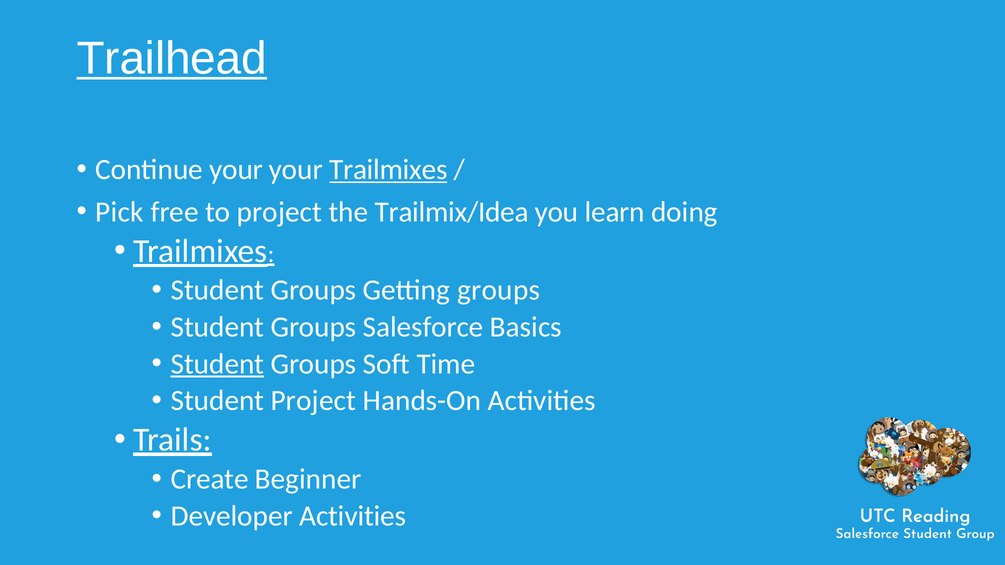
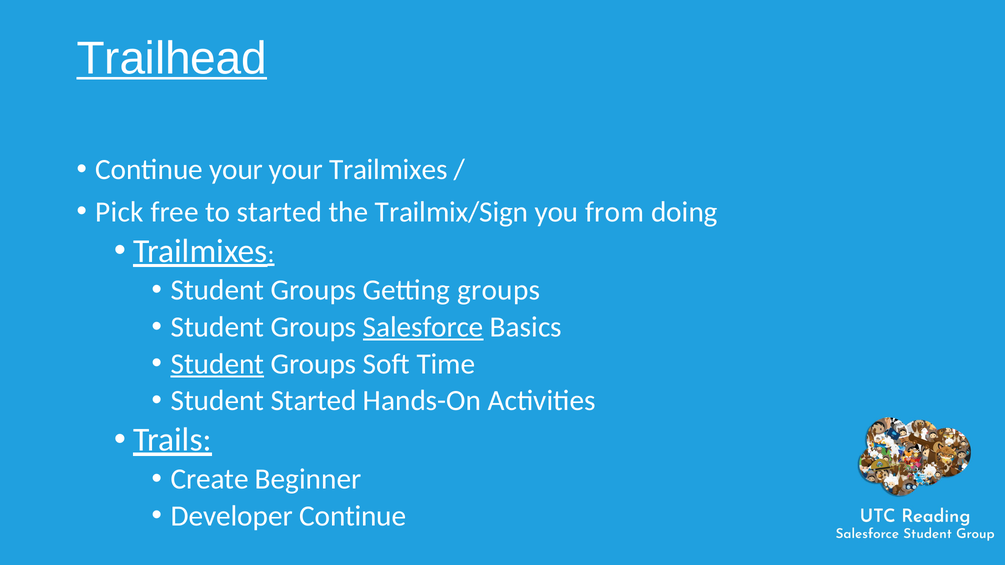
Trailmixes underline: present -> none (388, 170)
to project: project -> started (279, 212)
Trailmix/Idea: Trailmix/Idea -> Trailmix/Sign (452, 212)
learn: learn -> from (615, 212)
Salesforce underline: none -> present (423, 327)
Student Project: Project -> Started (314, 401)
Developer Activities: Activities -> Continue (353, 516)
